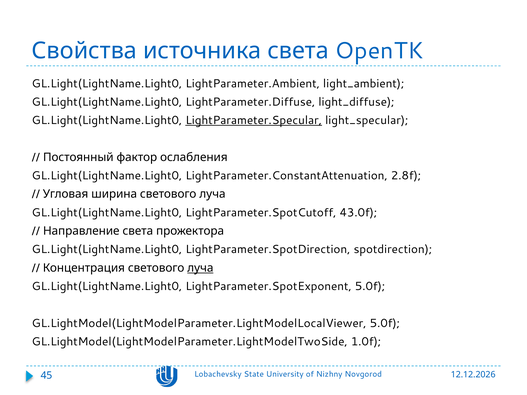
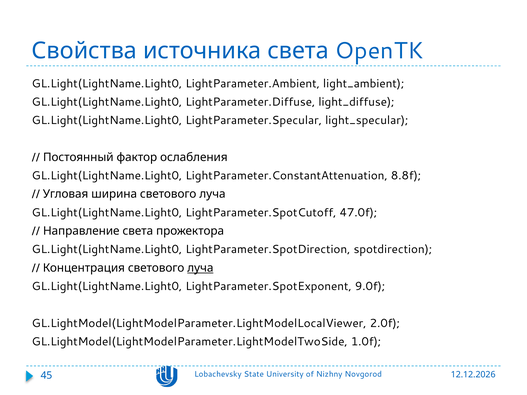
LightParameter.Specular underline: present -> none (254, 120)
2.8f: 2.8f -> 8.8f (406, 176)
43.0f: 43.0f -> 47.0f (358, 213)
LightParameter.SpotExponent 5.0f: 5.0f -> 9.0f (370, 286)
GL.LightModel(LightModelParameter.LightModelLocalViewer 5.0f: 5.0f -> 2.0f (385, 323)
